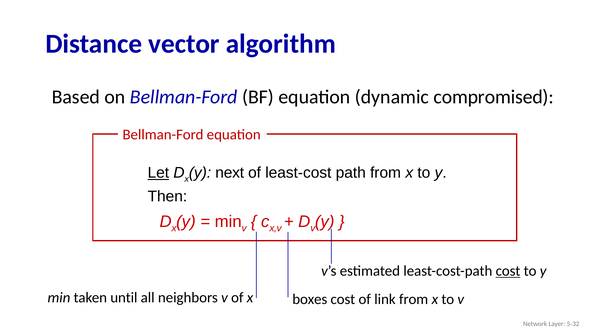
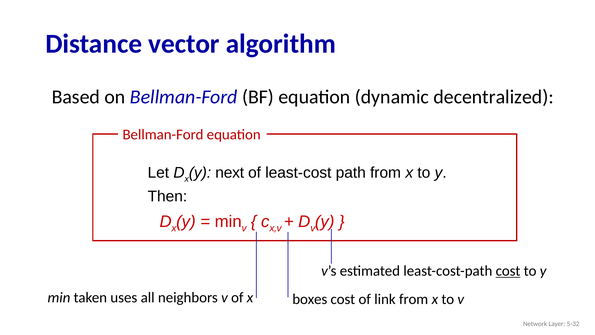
compromised: compromised -> decentralized (494, 97)
Let underline: present -> none (158, 173)
until: until -> uses (124, 297)
